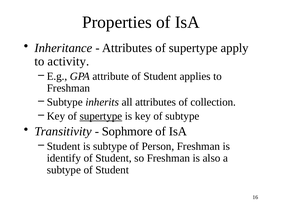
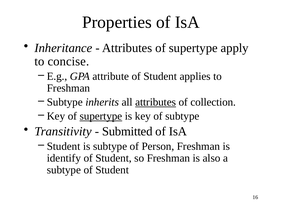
activity: activity -> concise (68, 62)
attributes underline: none -> present (156, 102)
Sophmore: Sophmore -> Submitted (127, 132)
